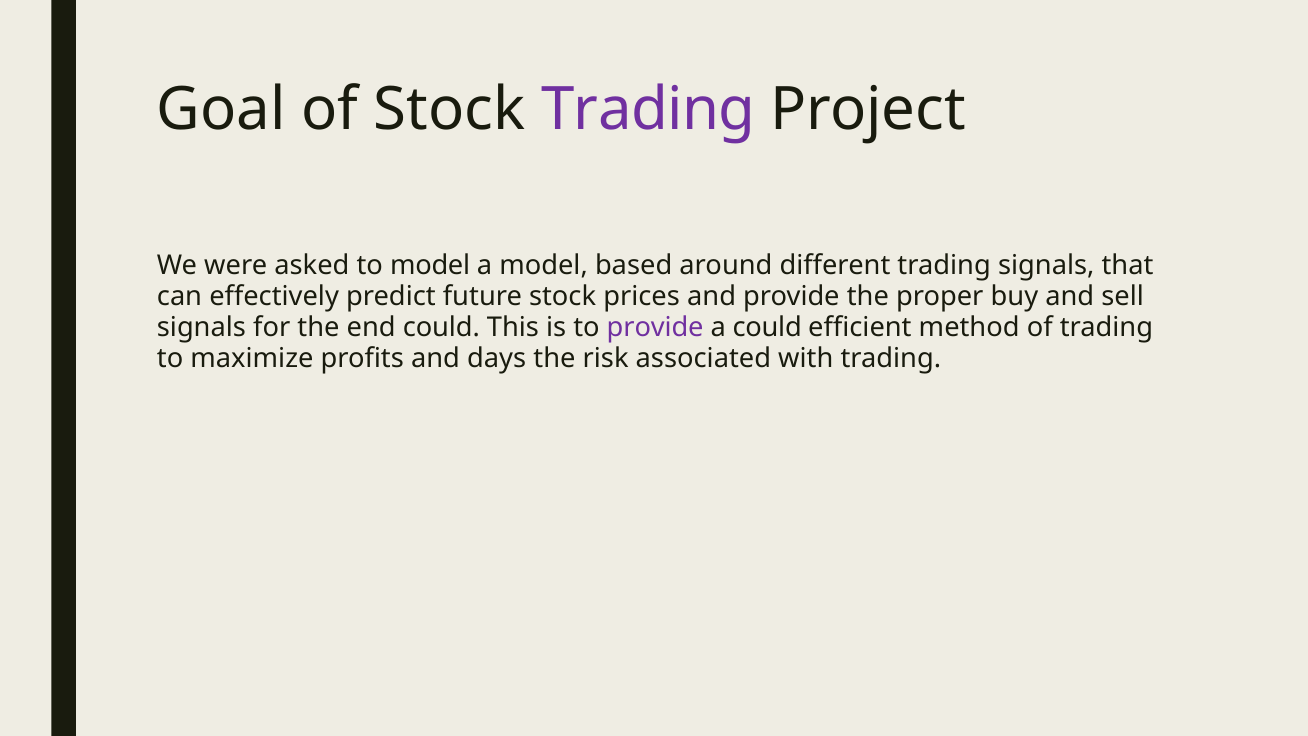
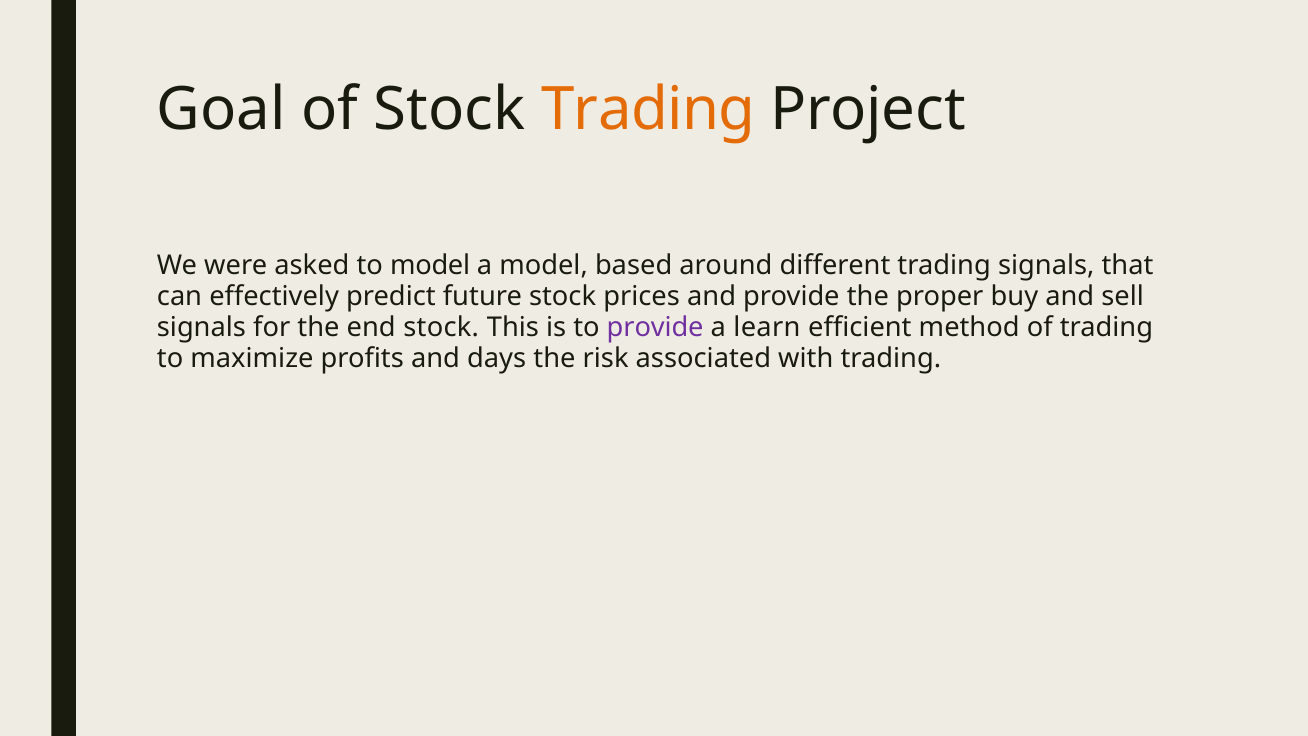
Trading colour: purple -> orange (648, 110)
end could: could -> stock (441, 327)
a could: could -> learn (767, 327)
